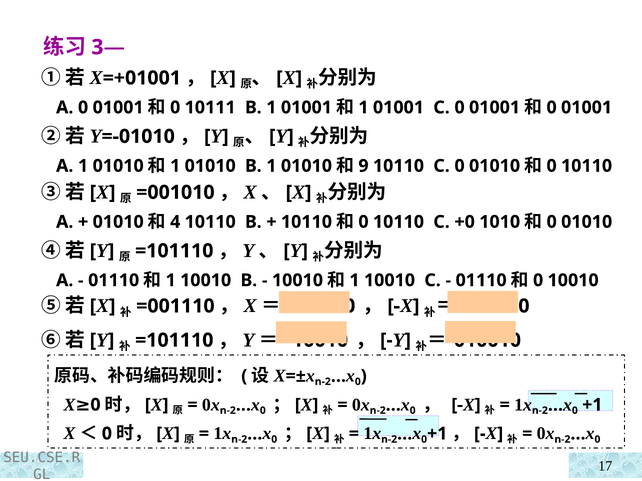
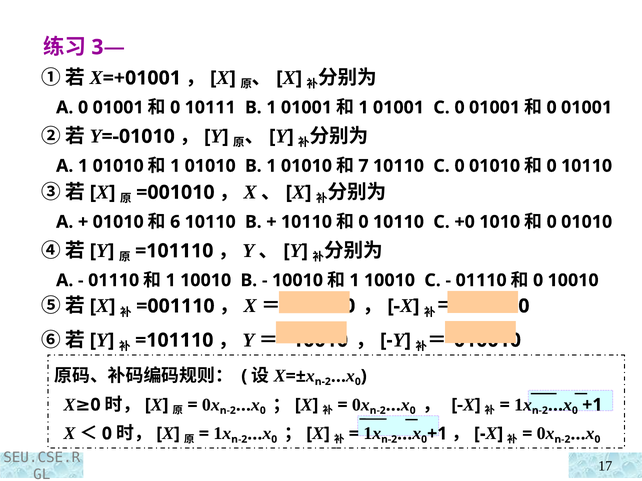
9: 9 -> 7 (363, 166)
4: 4 -> 6 (175, 222)
